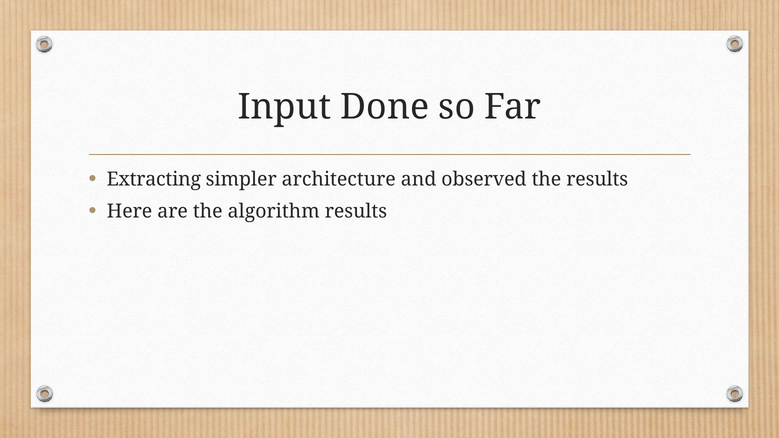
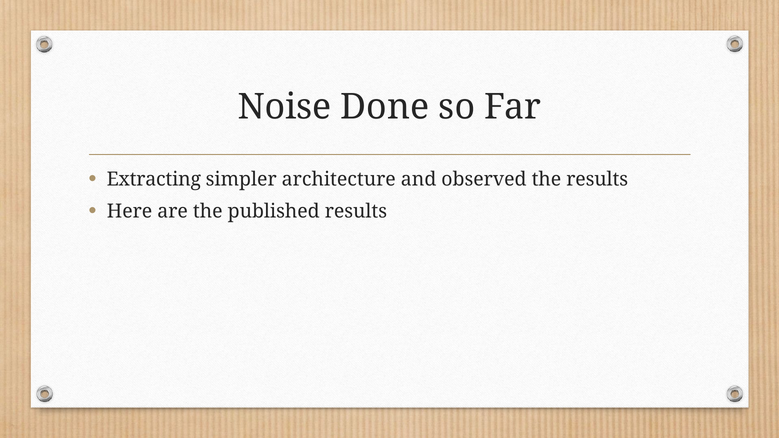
Input: Input -> Noise (285, 107)
algorithm: algorithm -> published (274, 211)
